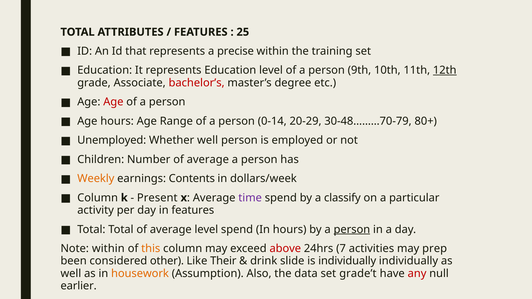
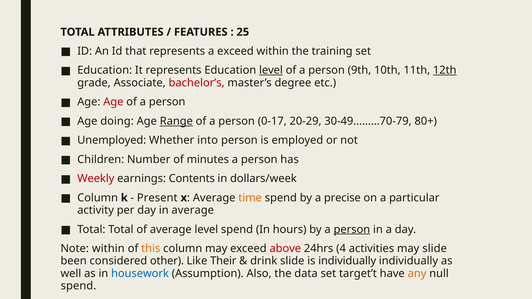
a precise: precise -> exceed (235, 51)
level underline: none -> present (271, 70)
Age hours: hours -> doing (117, 121)
Range underline: none -> present (176, 121)
0-14: 0-14 -> 0-17 (272, 121)
30-48………70-79: 30-48………70-79 -> 30-49………70-79 (368, 121)
Whether well: well -> into (208, 140)
Number of average: average -> minutes (208, 160)
Weekly colour: orange -> red (96, 179)
time colour: purple -> orange (250, 198)
classify: classify -> precise (342, 198)
in features: features -> average (193, 210)
7: 7 -> 4 (341, 249)
may prep: prep -> slide (435, 249)
housework colour: orange -> blue (140, 274)
grade’t: grade’t -> target’t (358, 274)
any colour: red -> orange (417, 274)
earlier: earlier -> spend (78, 286)
